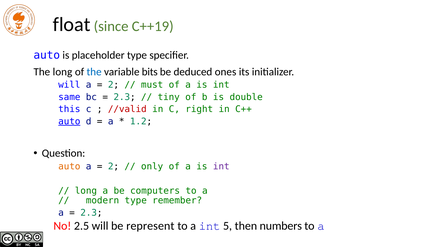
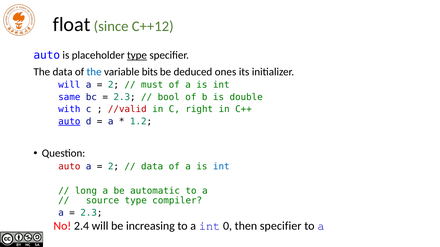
C++19: C++19 -> C++12 (153, 26)
type underline: none -> present (137, 55)
The long: long -> data (63, 72)
tiny: tiny -> bool (169, 97)
this: this -> with (69, 109)
auto colour: orange -> red (69, 167)
only: only -> data (152, 167)
int colour: purple -> blue (221, 167)
computers: computers -> automatic (155, 191)
modern: modern -> source (103, 201)
remember: remember -> compiler (177, 201)
2.5: 2.5 -> 2.4 (82, 226)
represent: represent -> increasing (150, 226)
5: 5 -> 0 (228, 226)
then numbers: numbers -> specifier (281, 226)
